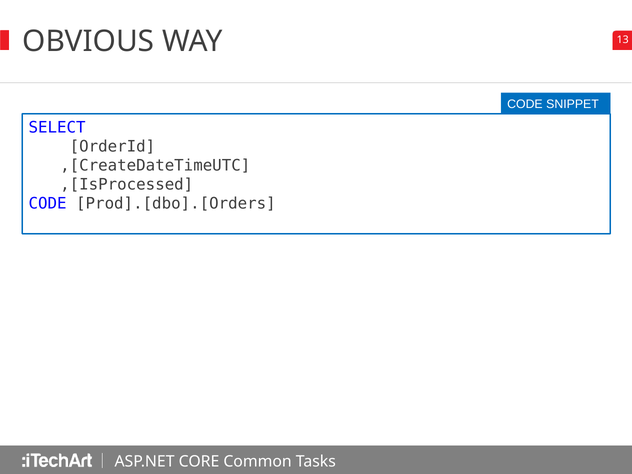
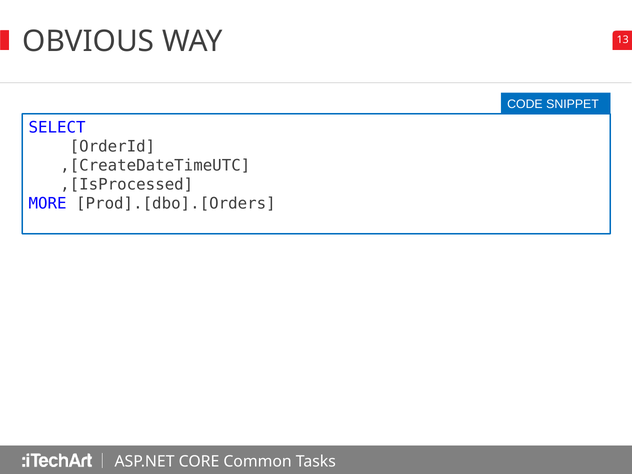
CODE: CODE -> MORE (48, 203)
